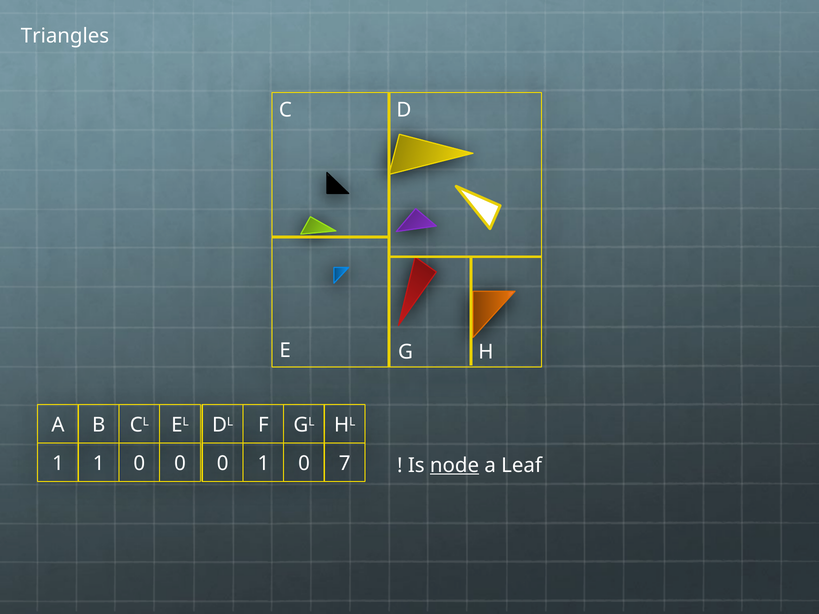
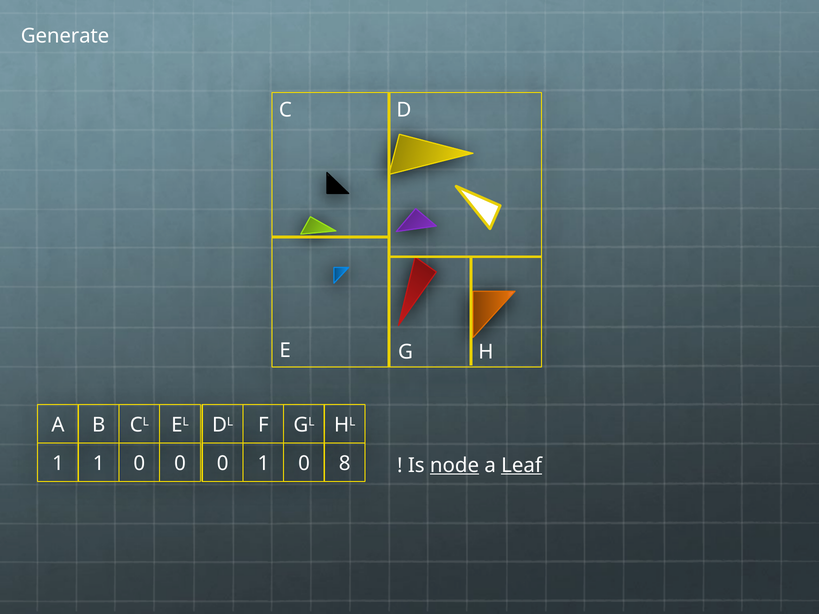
Triangles: Triangles -> Generate (65, 36)
7: 7 -> 8 (345, 464)
Leaf underline: none -> present (522, 465)
